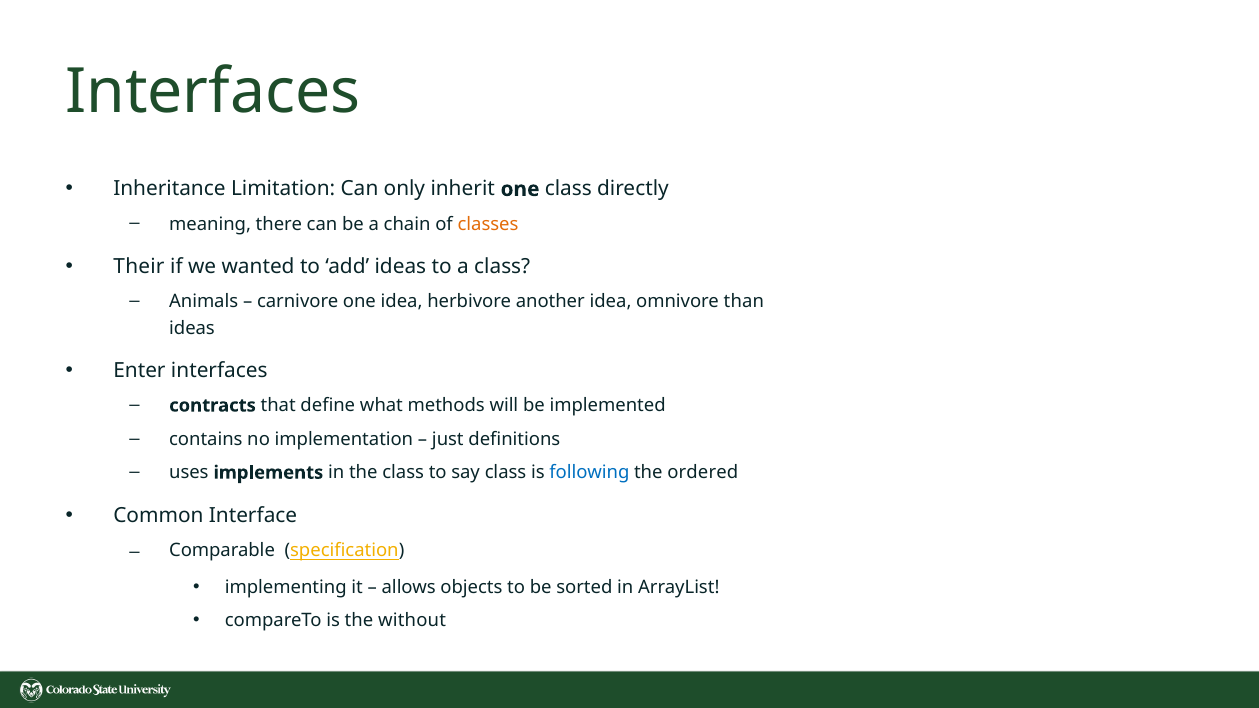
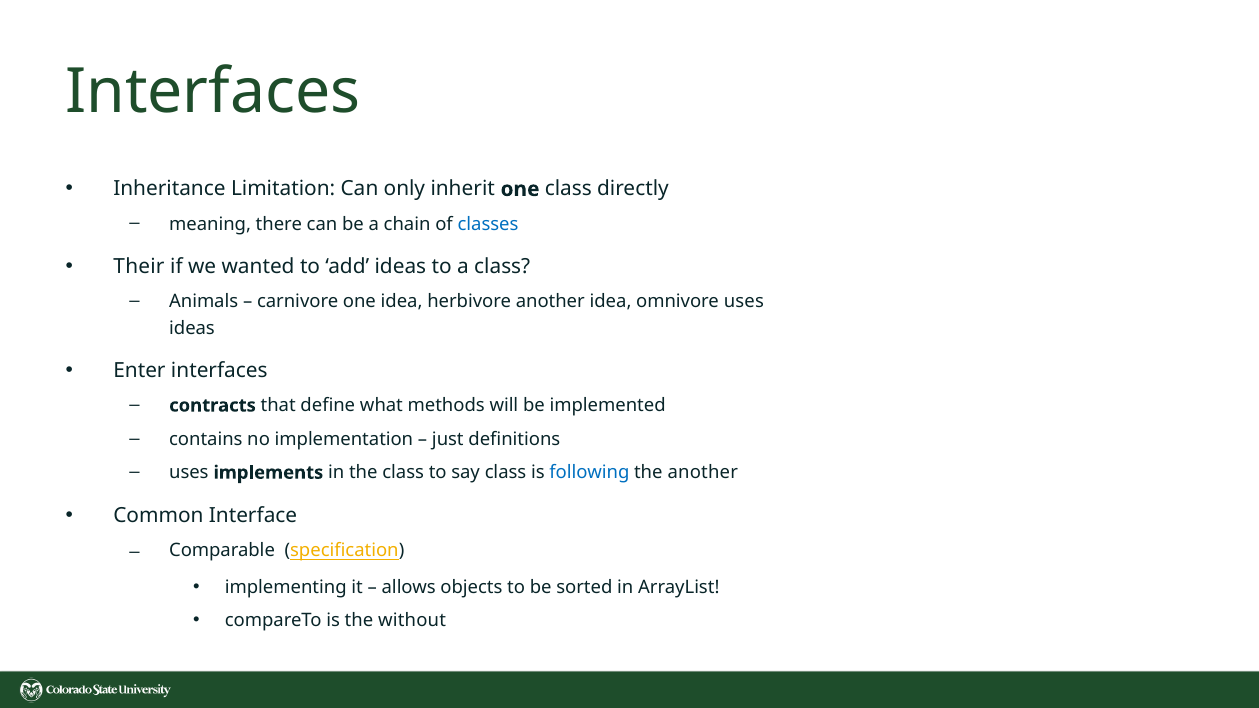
classes colour: orange -> blue (488, 224)
omnivore than: than -> uses (744, 301)
the ordered: ordered -> another (703, 473)
